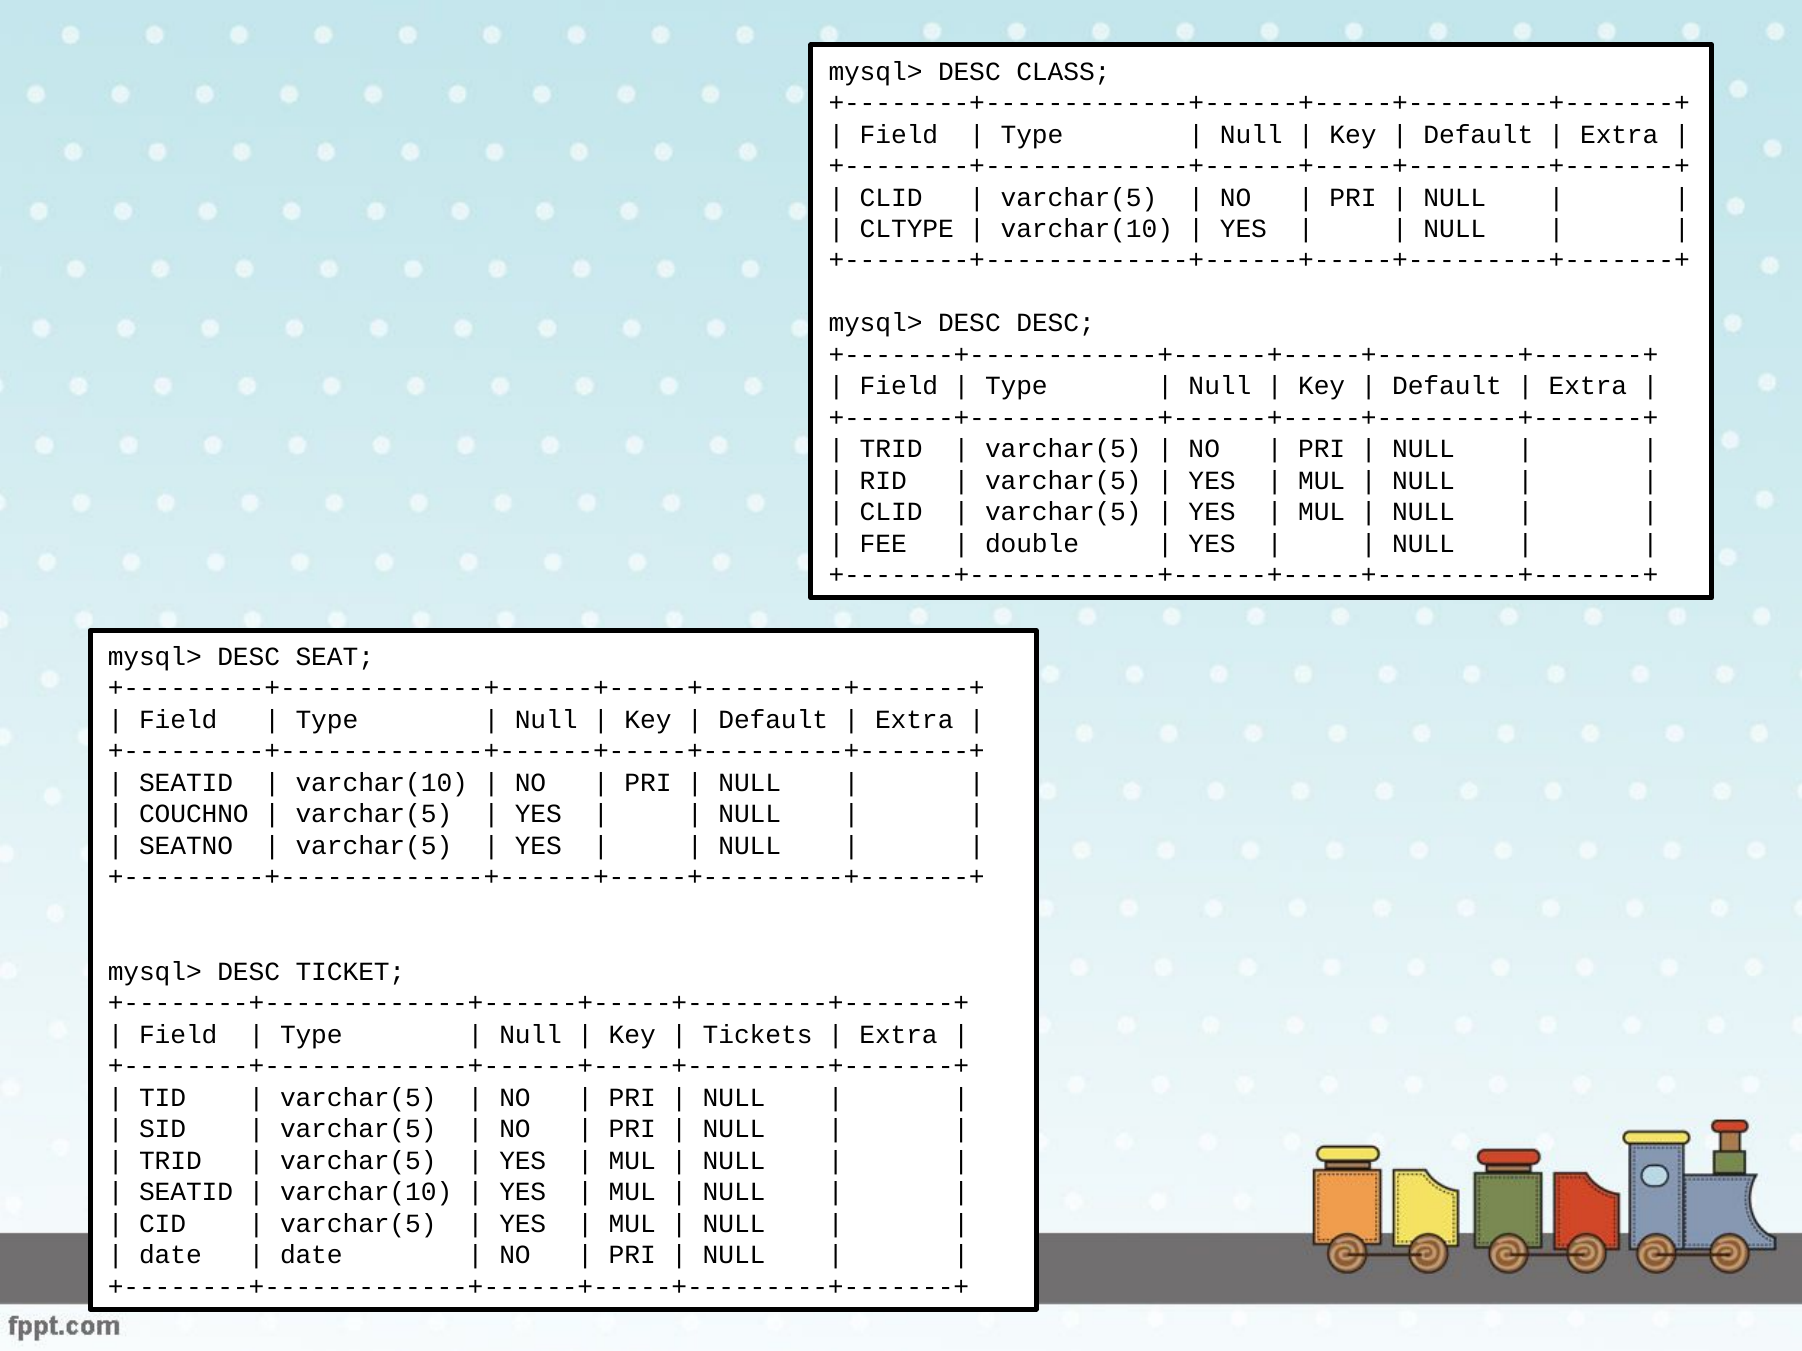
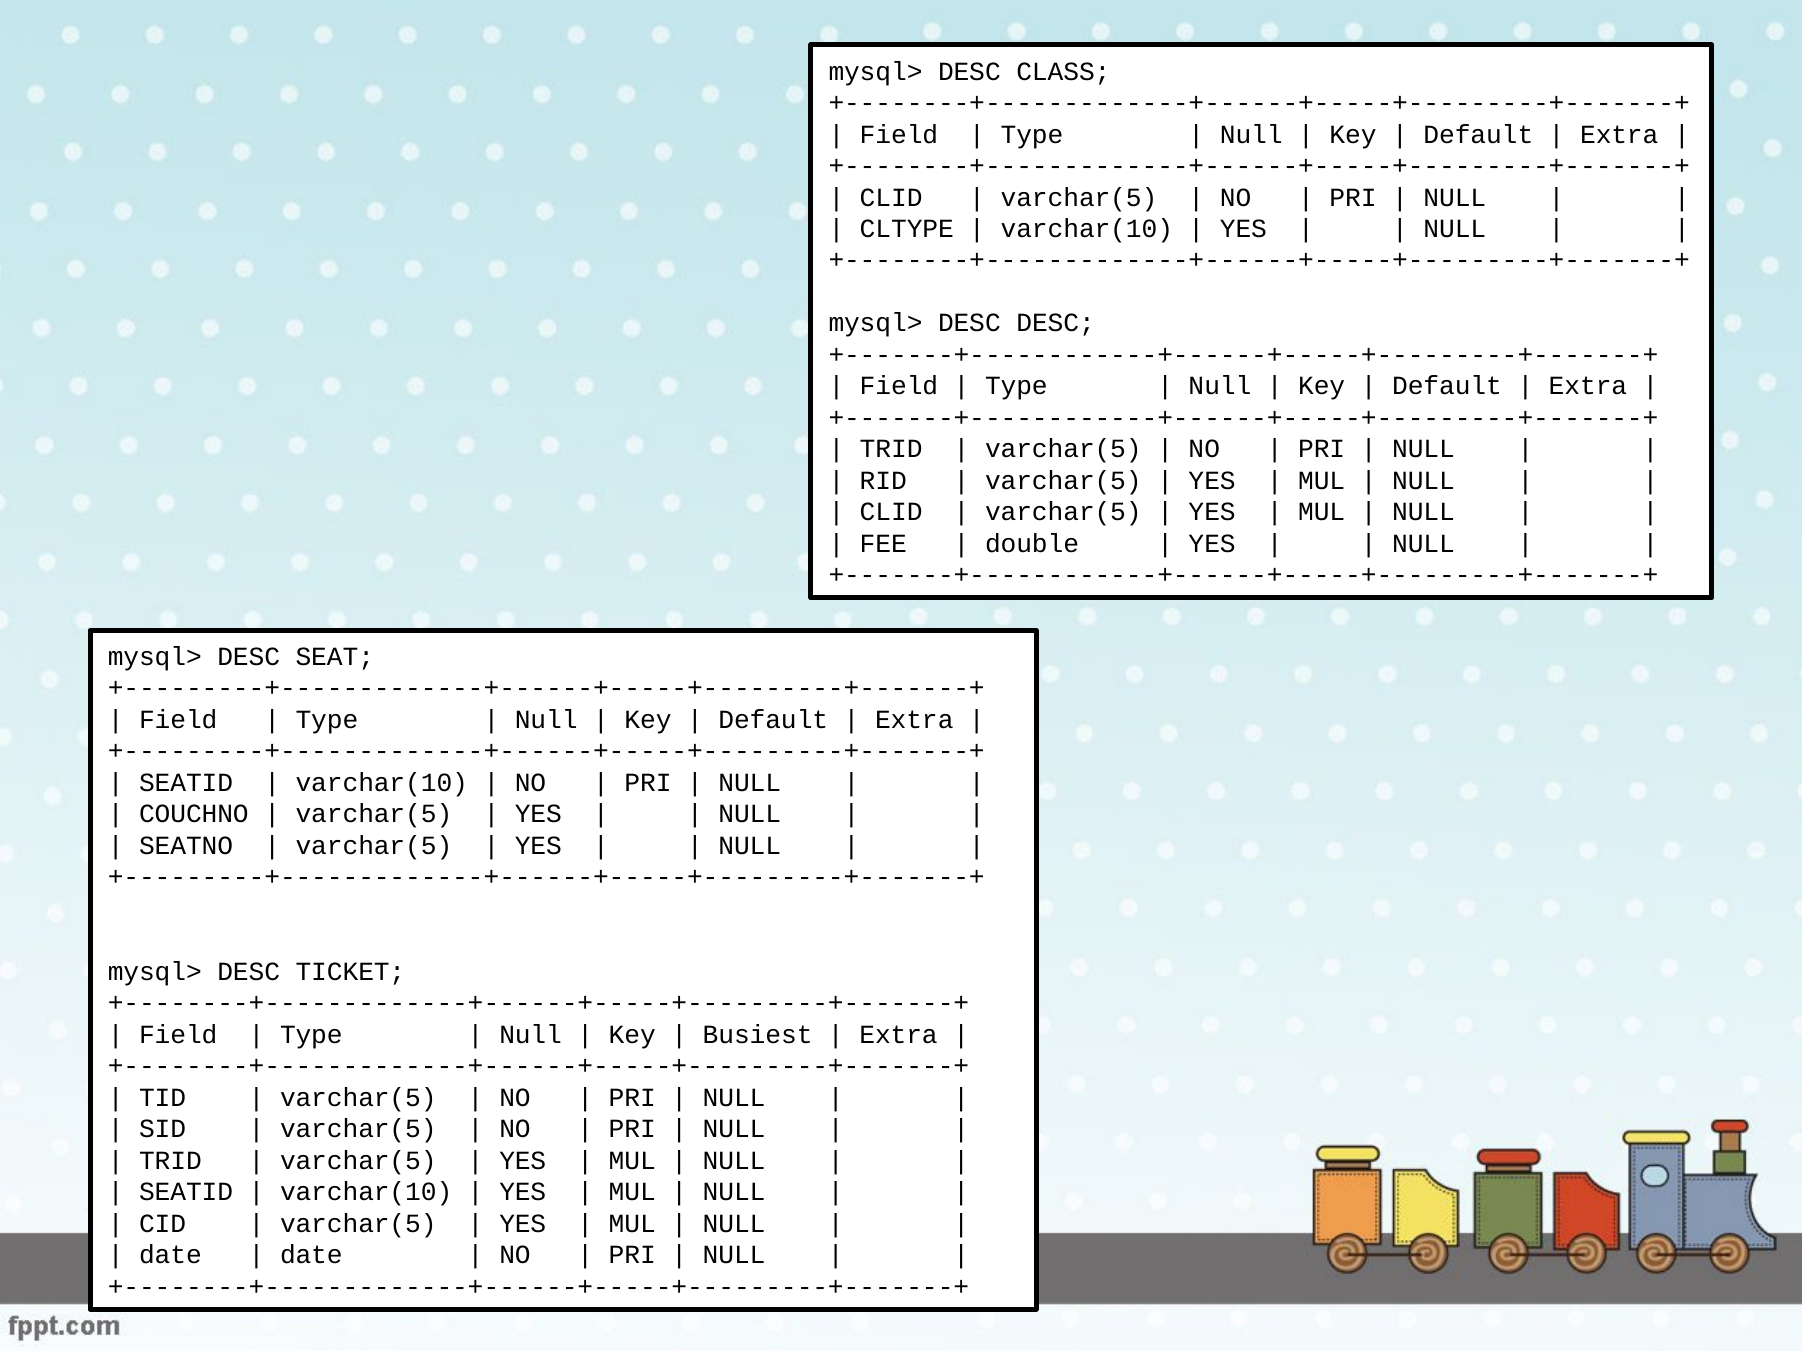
Tickets: Tickets -> Busiest (758, 1035)
